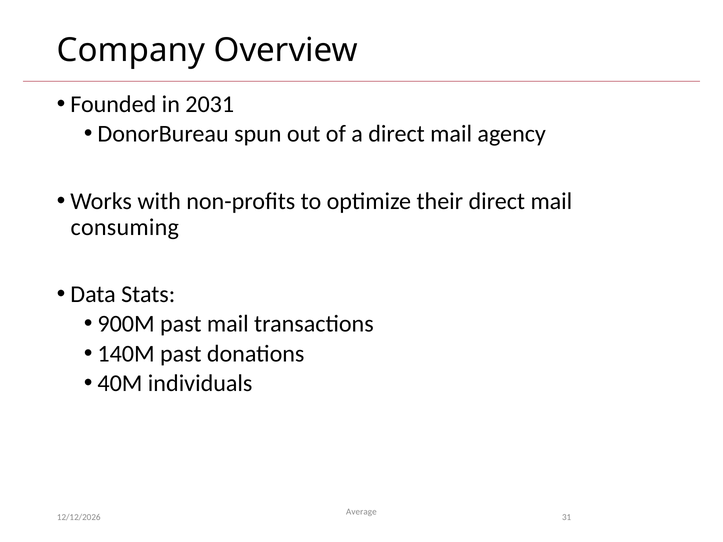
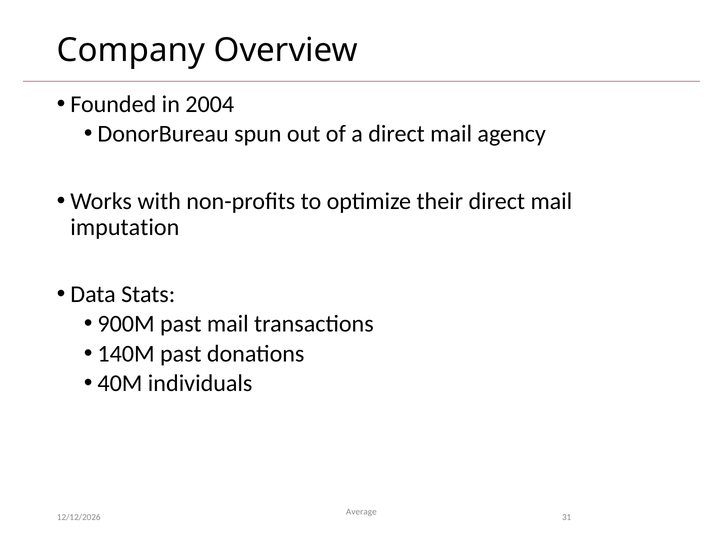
2031: 2031 -> 2004 (210, 104)
consuming: consuming -> imputation (125, 227)
